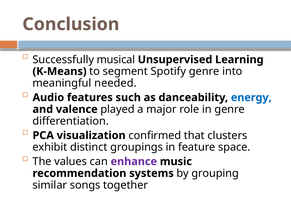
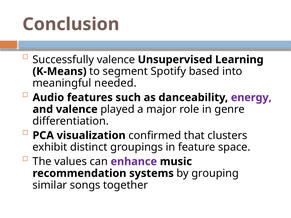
Successfully musical: musical -> valence (116, 60)
Spotify genre: genre -> based (204, 71)
energy colour: blue -> purple (251, 98)
